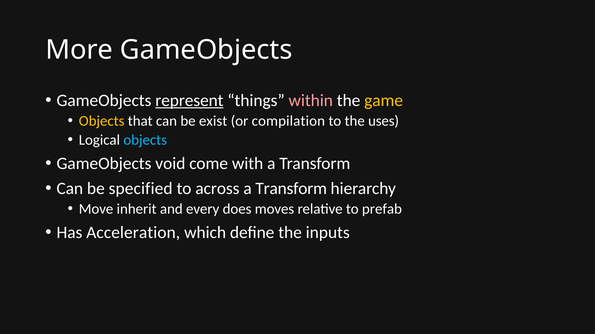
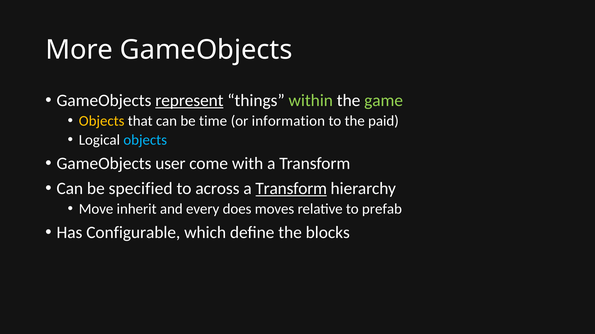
within colour: pink -> light green (311, 101)
game colour: yellow -> light green (384, 101)
exist: exist -> time (213, 121)
compilation: compilation -> information (288, 121)
uses: uses -> paid (383, 121)
void: void -> user (170, 164)
Transform underline: none -> present (291, 189)
Acceleration: Acceleration -> Configurable (133, 233)
inputs: inputs -> blocks (328, 233)
